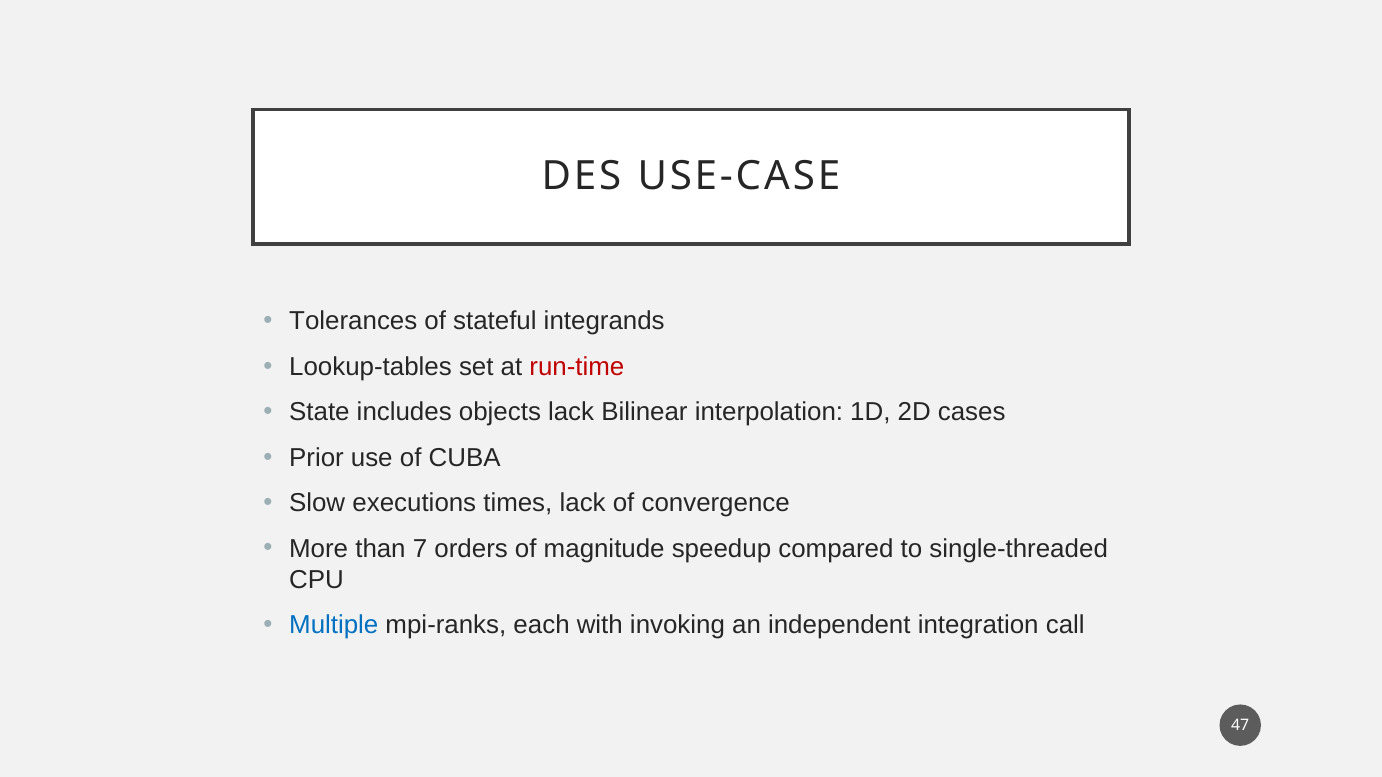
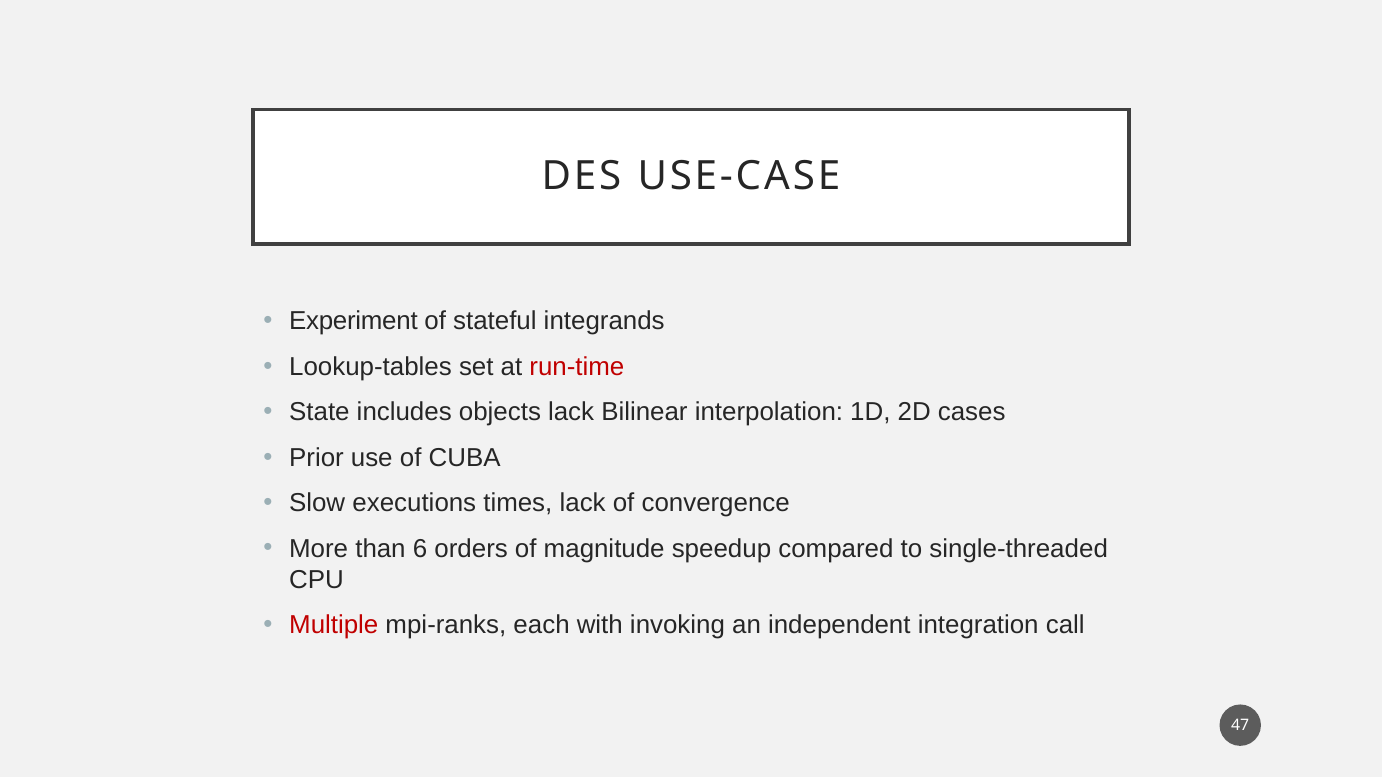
Tolerances: Tolerances -> Experiment (353, 322)
7: 7 -> 6 (420, 549)
Multiple colour: blue -> red (334, 626)
